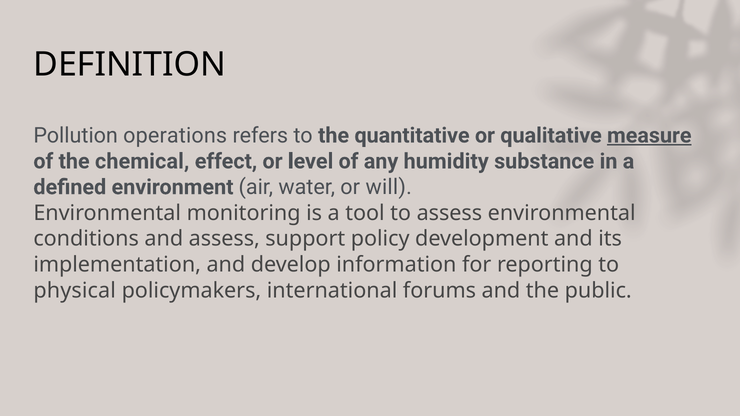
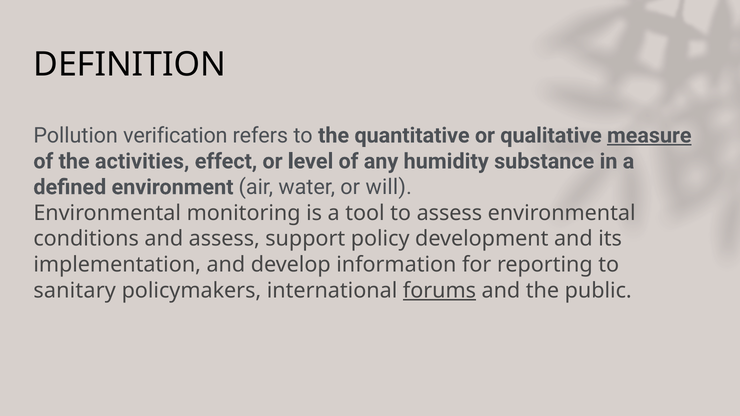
operations: operations -> verification (175, 136)
chemical: chemical -> activities (142, 161)
physical: physical -> sanitary (75, 291)
forums underline: none -> present (439, 291)
